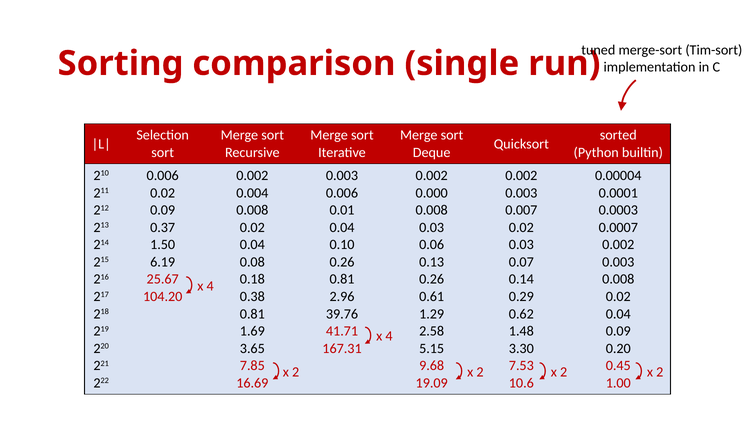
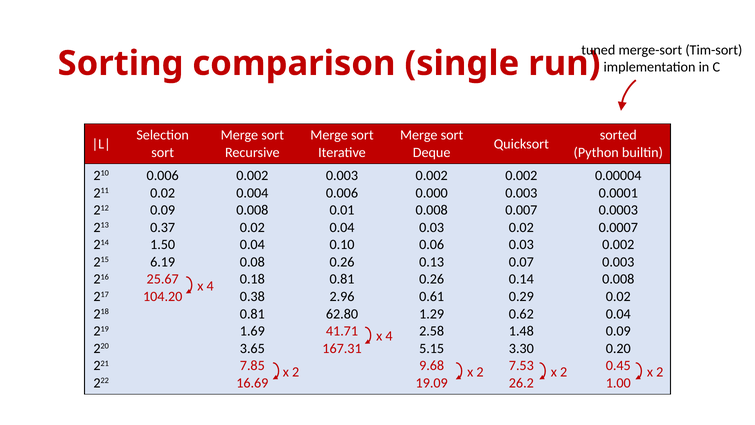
39.76: 39.76 -> 62.80 (342, 314)
10.6: 10.6 -> 26.2 (521, 383)
